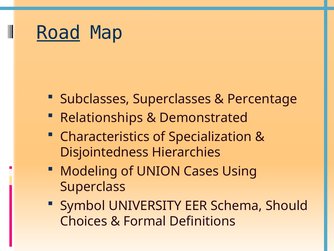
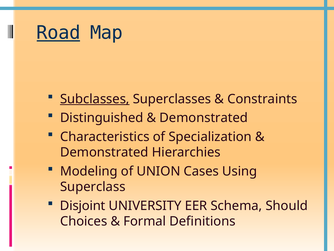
Subclasses underline: none -> present (95, 99)
Percentage: Percentage -> Constraints (262, 99)
Relationships: Relationships -> Distinguished (102, 118)
Disjointedness: Disjointedness -> Demonstrated (104, 152)
Symbol: Symbol -> Disjoint (83, 205)
